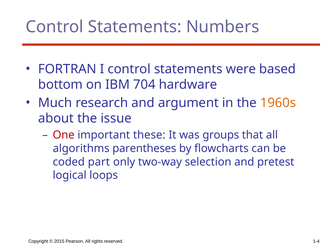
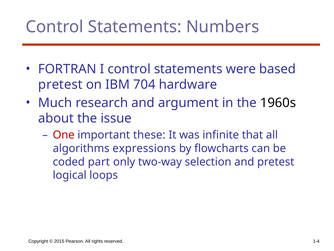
bottom: bottom -> pretest (60, 84)
1960s colour: orange -> black (278, 103)
groups: groups -> infinite (221, 135)
parentheses: parentheses -> expressions (144, 148)
